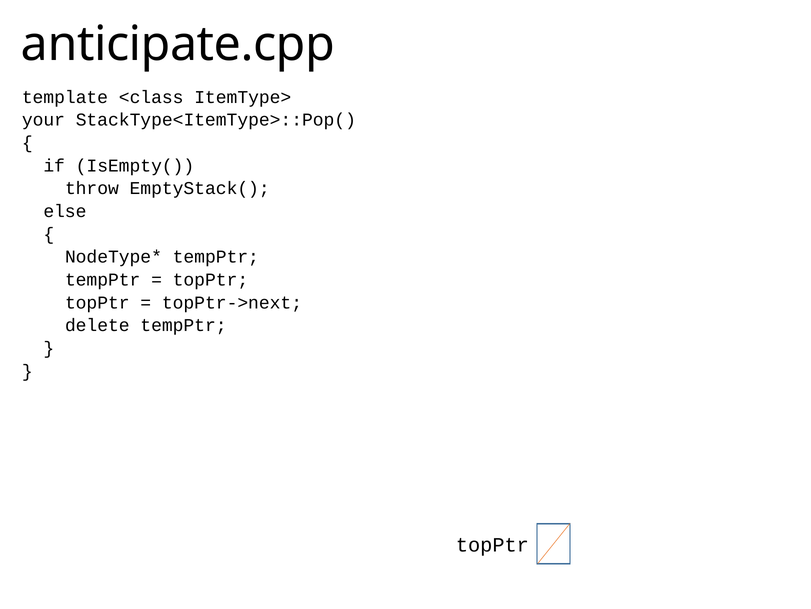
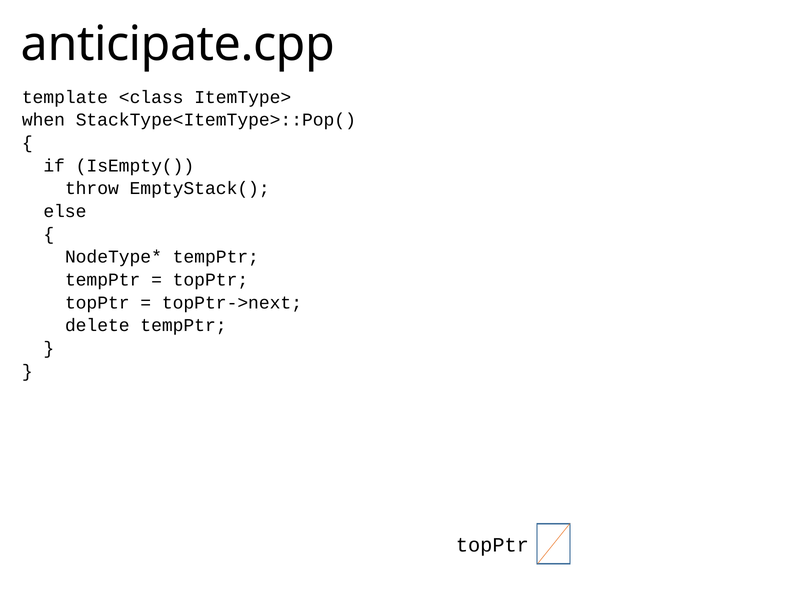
your: your -> when (43, 120)
